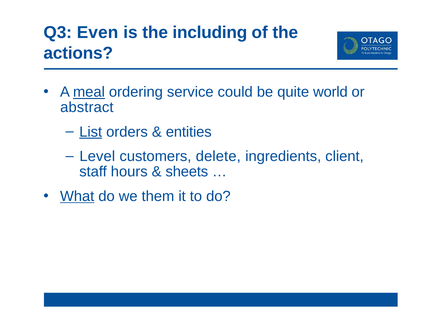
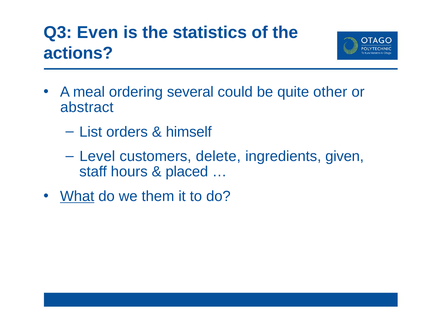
including: including -> statistics (210, 32)
meal underline: present -> none (89, 92)
service: service -> several (190, 92)
world: world -> other (330, 92)
List underline: present -> none (91, 132)
entities: entities -> himself (189, 132)
client: client -> given (345, 156)
sheets: sheets -> placed (187, 172)
